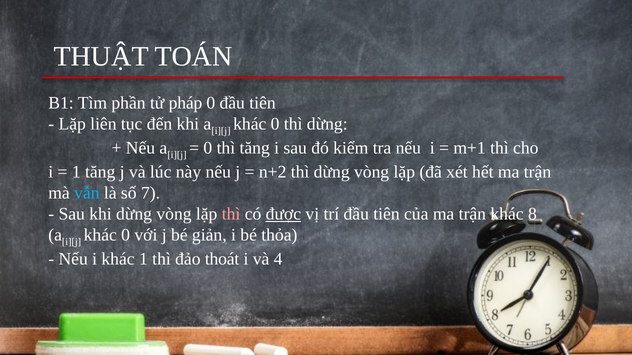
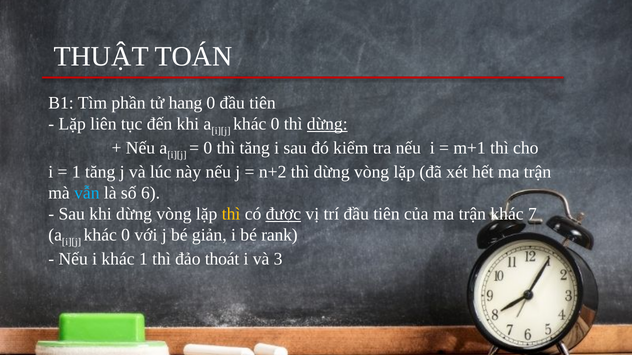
pháp: pháp -> hang (186, 103)
dừng underline: none -> present (327, 124)
7: 7 -> 6 (151, 193)
thì colour: pink -> yellow (231, 214)
8: 8 -> 7 (532, 214)
thỏa: thỏa -> rank (279, 235)
4: 4 -> 3 (278, 259)
